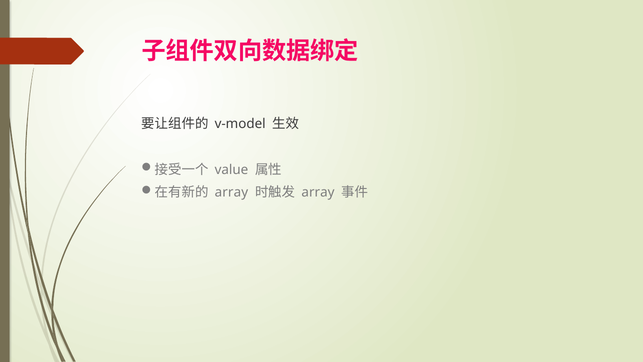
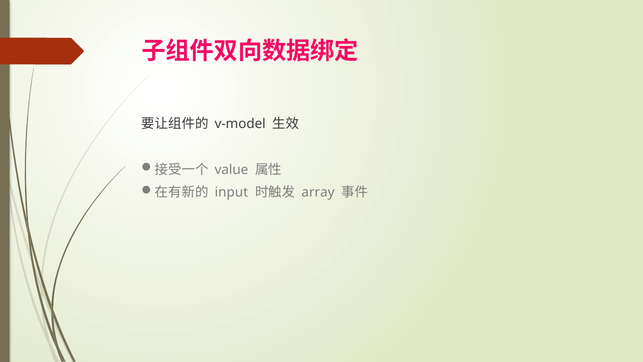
array: array -> input (231, 192)
